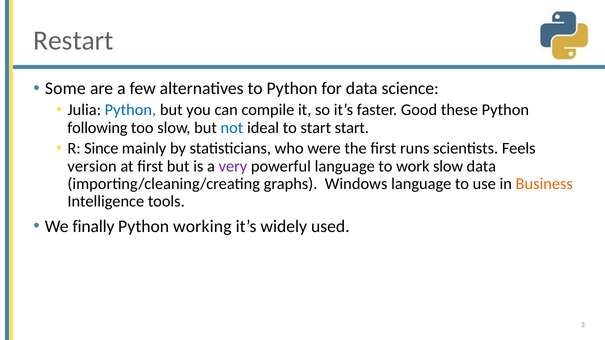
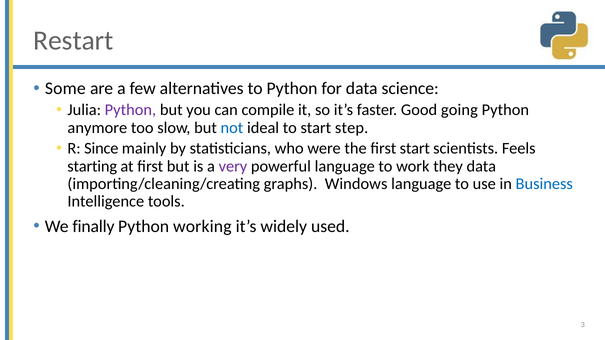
Python colour: blue -> purple (130, 110)
these: these -> going (459, 110)
following: following -> anymore (97, 128)
start start: start -> step (352, 128)
first runs: runs -> start (415, 149)
version: version -> starting (92, 166)
work slow: slow -> they (448, 166)
Business colour: orange -> blue (544, 184)
